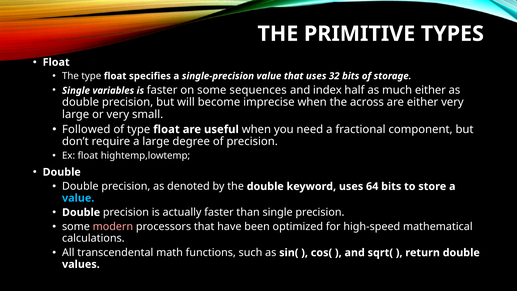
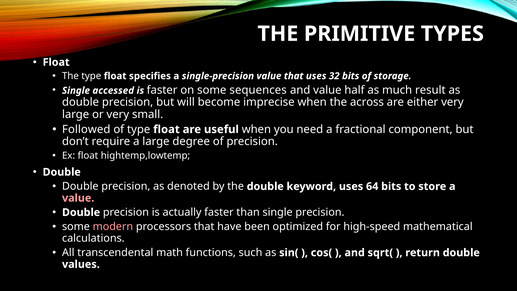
variables: variables -> accessed (113, 91)
and index: index -> value (327, 90)
much either: either -> result (430, 90)
value colour: light blue -> pink (78, 198)
